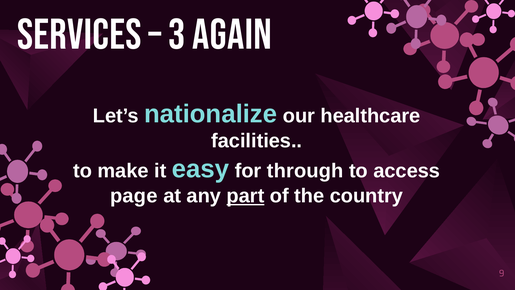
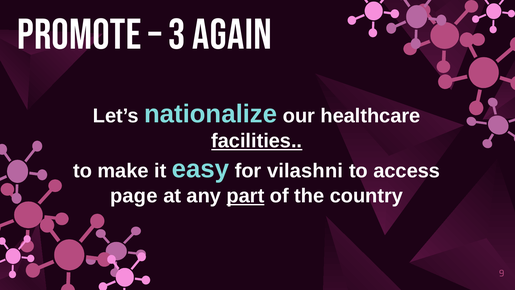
Services: Services -> Promote (79, 35)
facilities underline: none -> present (257, 141)
through: through -> vilashni (305, 171)
